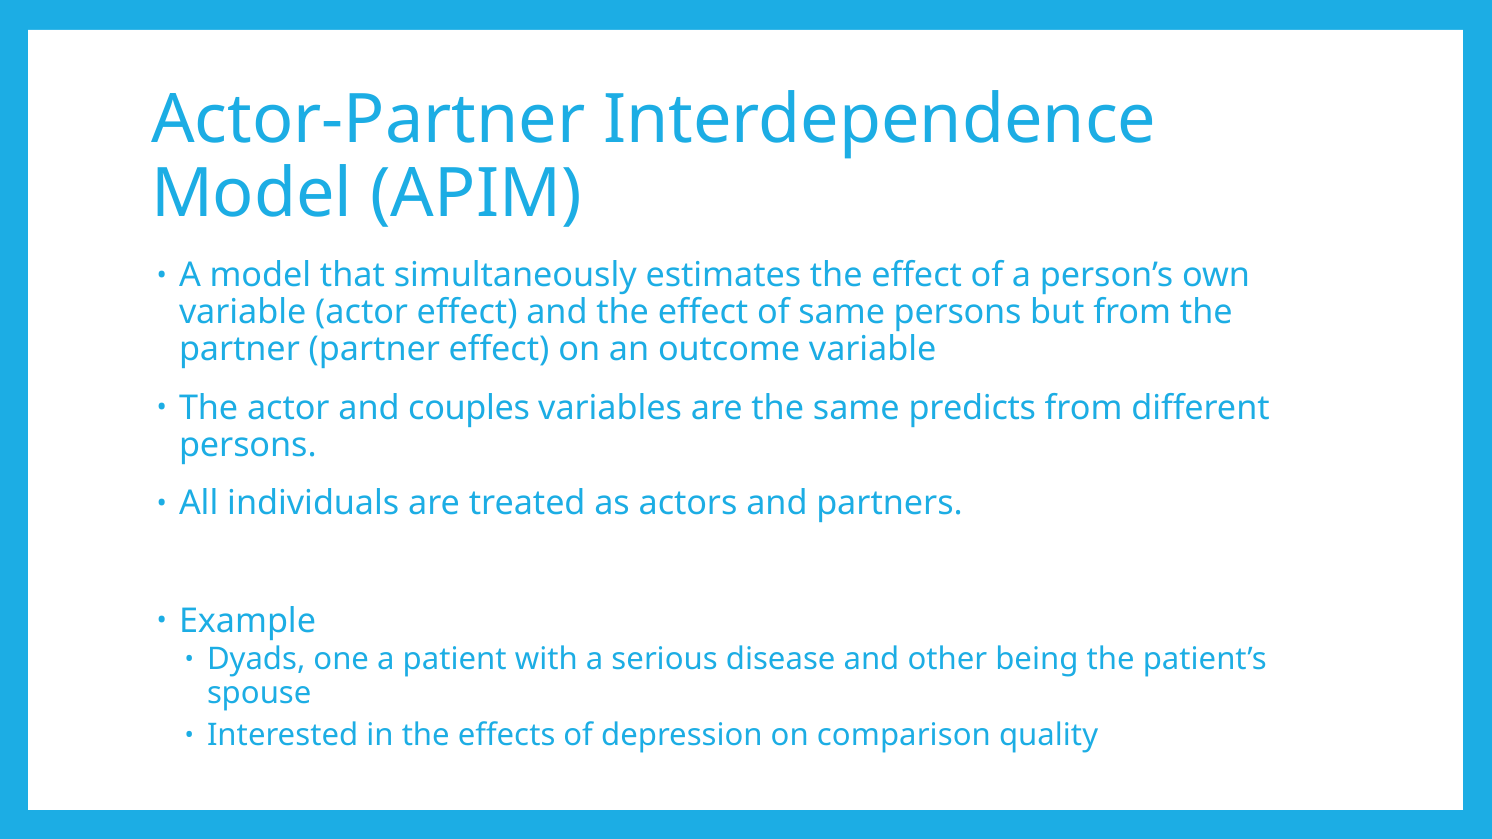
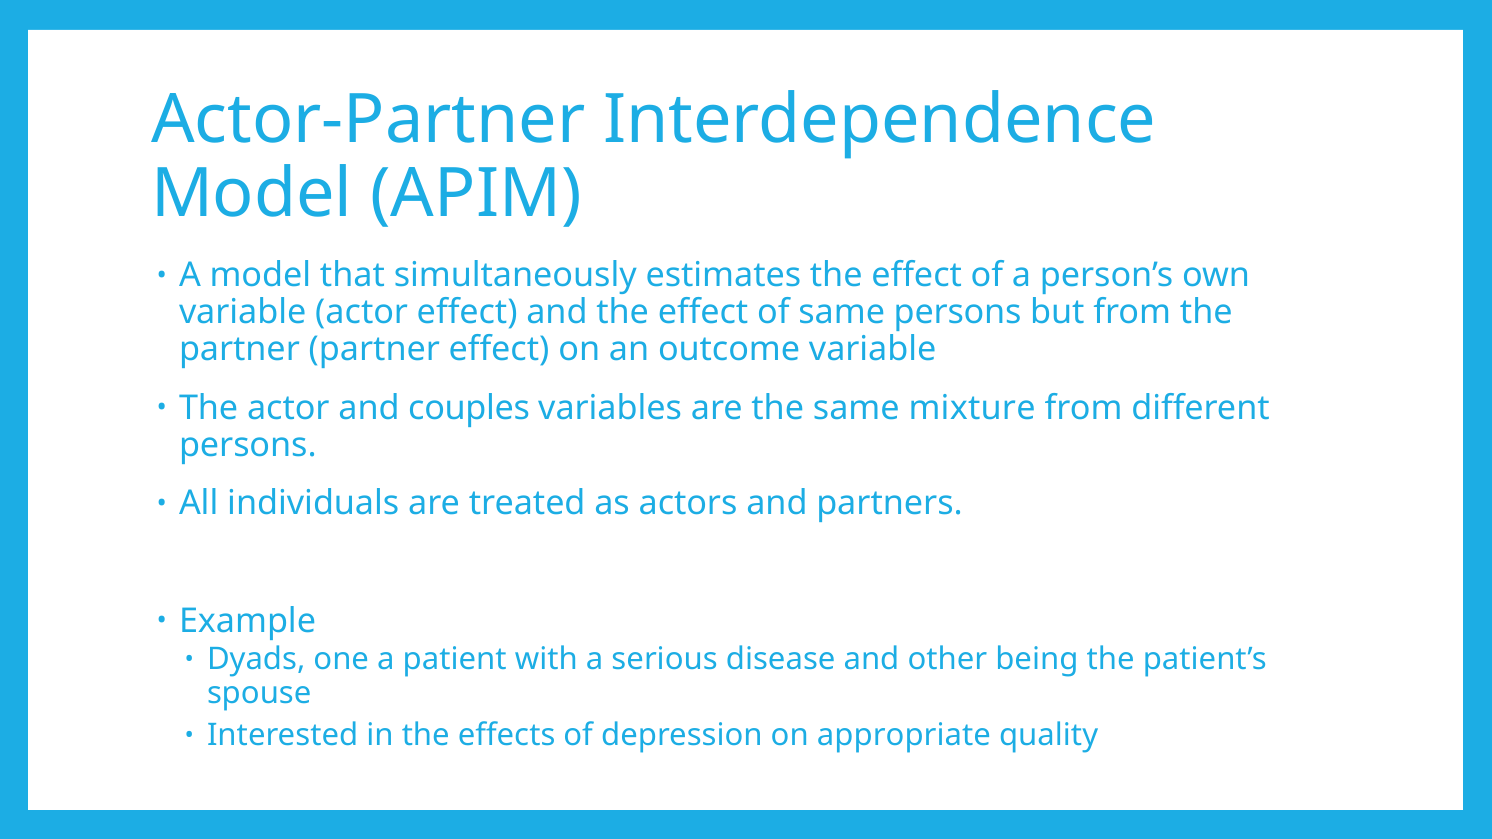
predicts: predicts -> mixture (972, 408)
comparison: comparison -> appropriate (904, 736)
